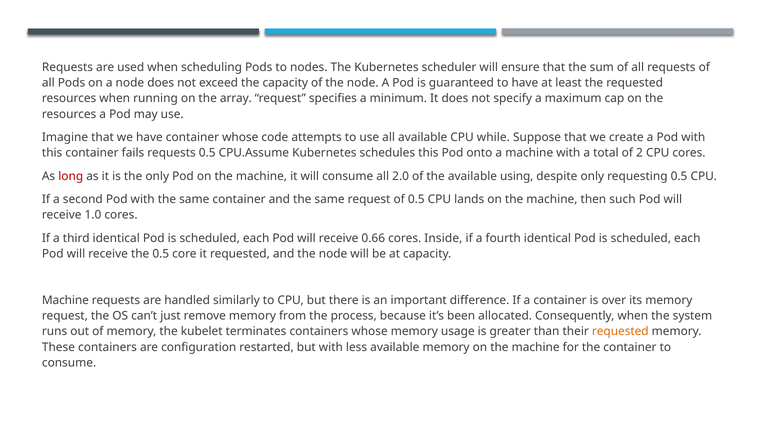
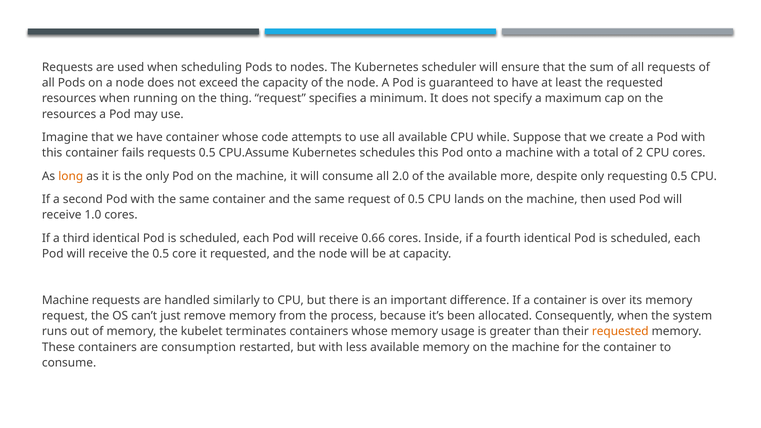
array: array -> thing (236, 99)
long colour: red -> orange (71, 176)
using: using -> more (517, 176)
then such: such -> used (623, 199)
configuration: configuration -> consumption (199, 347)
